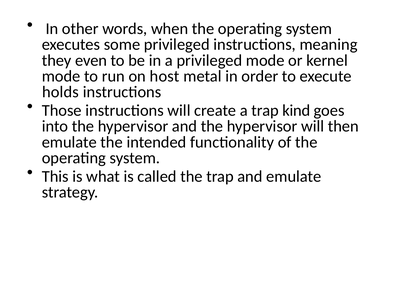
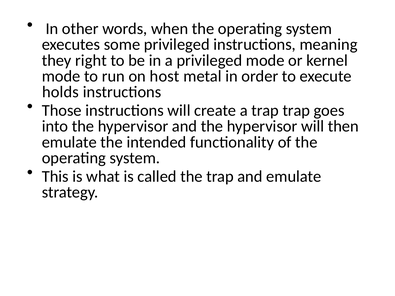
even: even -> right (91, 60)
trap kind: kind -> trap (296, 111)
